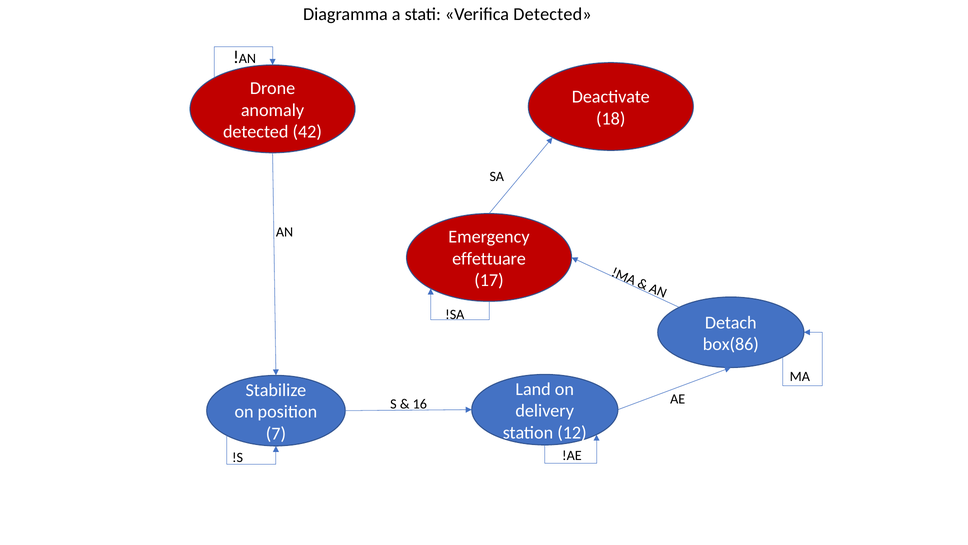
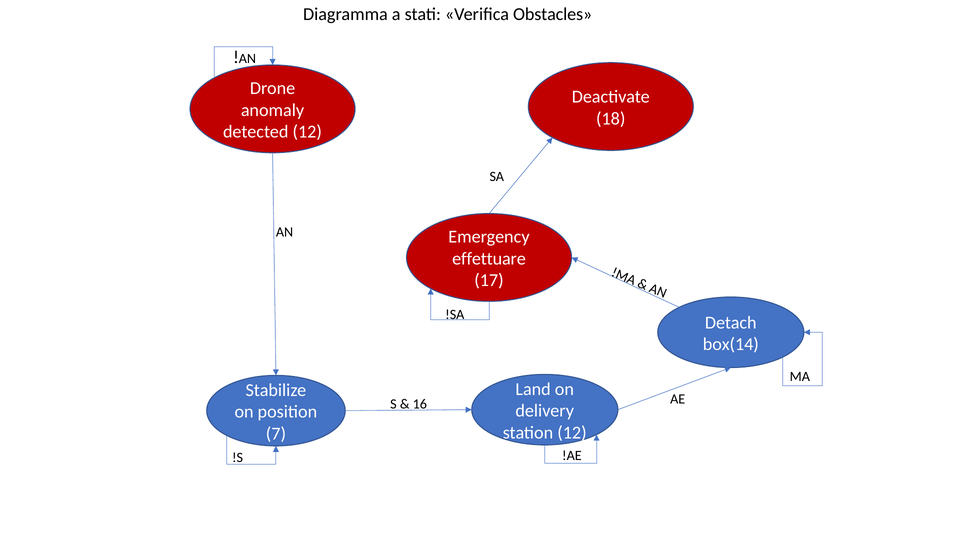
Verifica Detected: Detected -> Obstacles (553, 14)
detected 42: 42 -> 12 (307, 132)
box(86: box(86 -> box(14 (731, 344)
